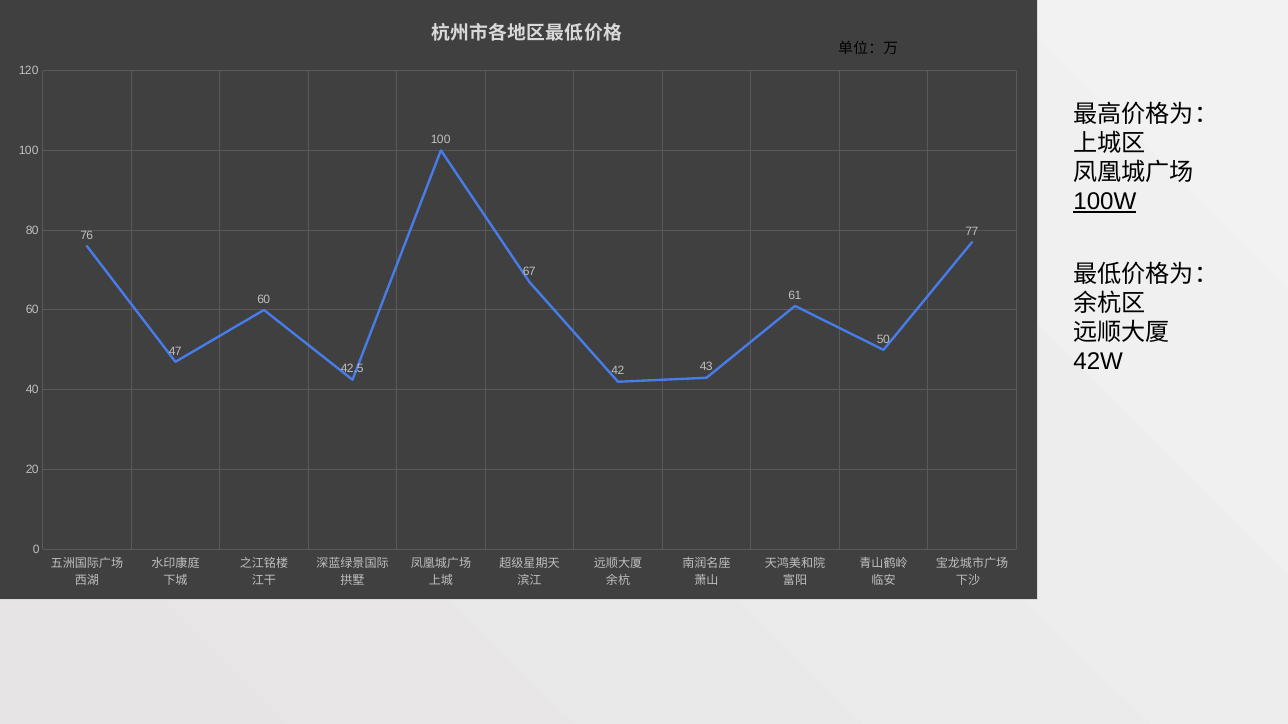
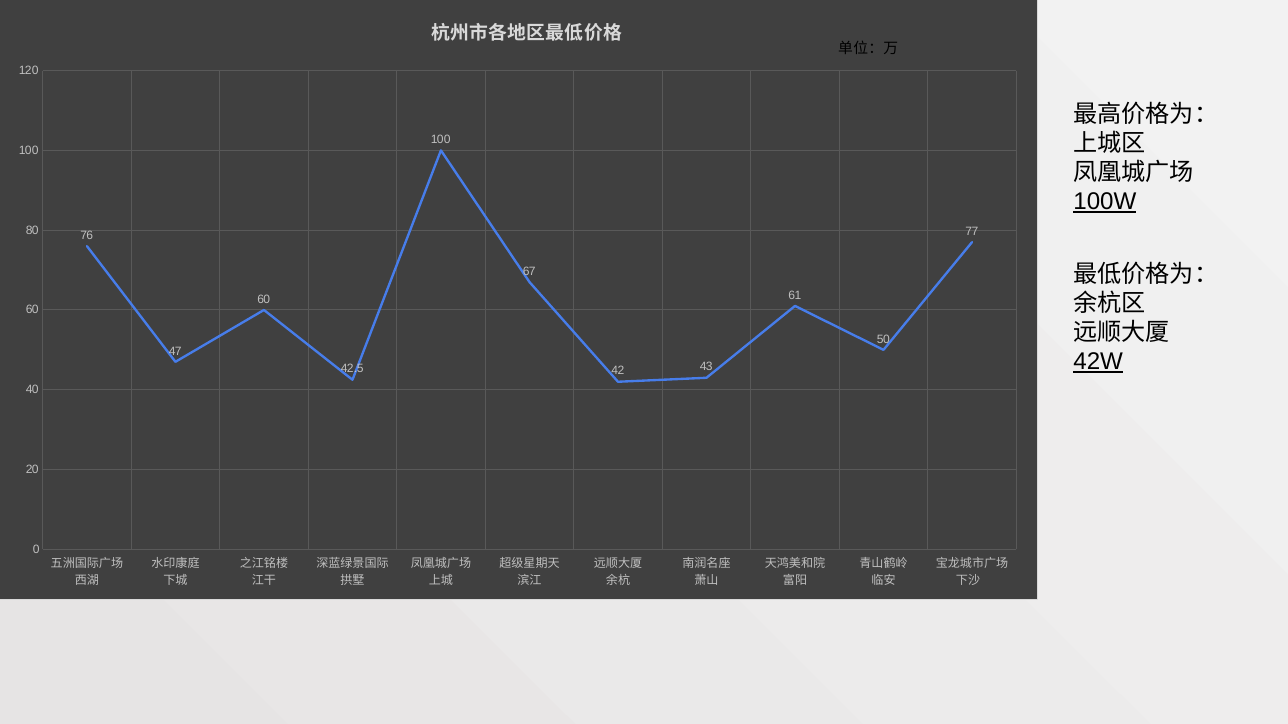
42W underline: none -> present (1098, 362)
